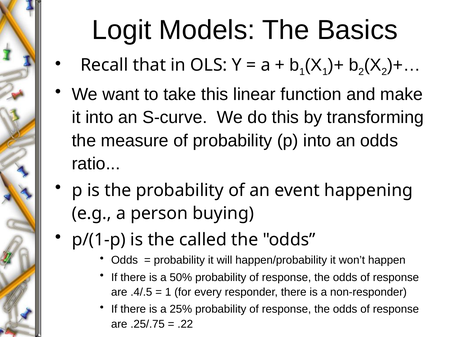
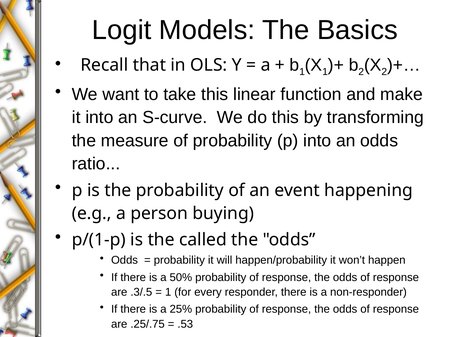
.4/.5: .4/.5 -> .3/.5 (141, 292)
.22: .22 -> .53 (185, 324)
